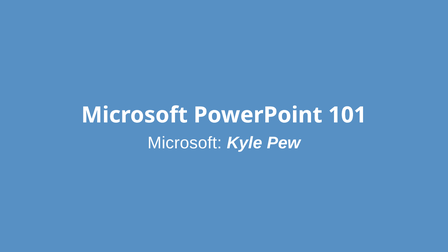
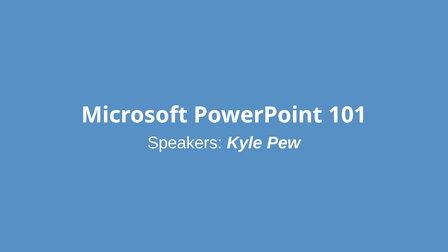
Microsoft: Microsoft -> Speakers (185, 143)
